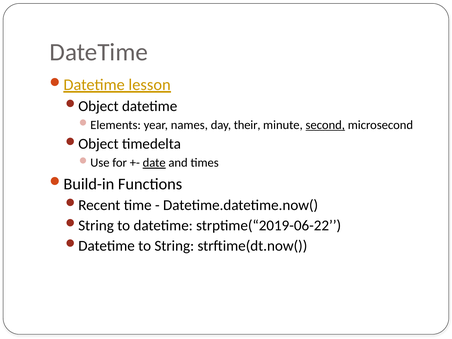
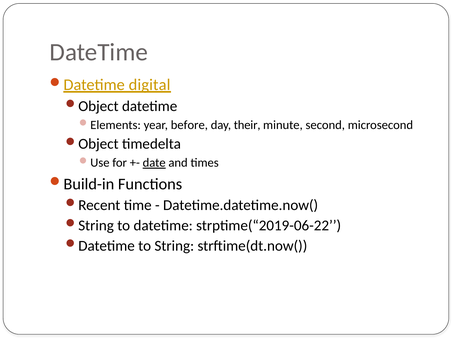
lesson: lesson -> digital (150, 85)
names: names -> before (189, 125)
second underline: present -> none (325, 125)
